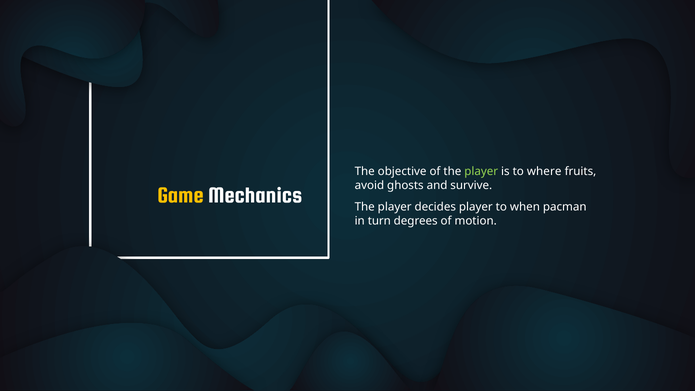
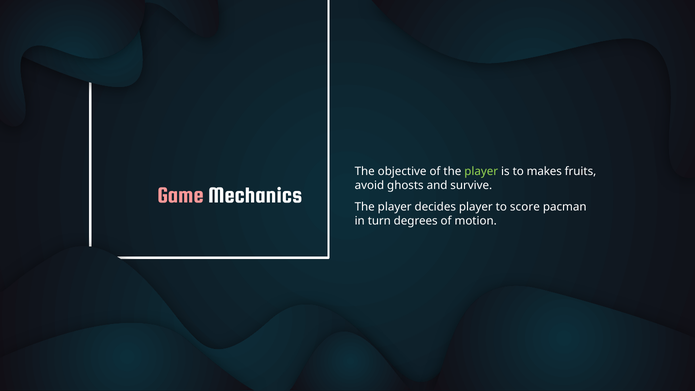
where: where -> makes (544, 172)
Game colour: yellow -> pink (180, 195)
when: when -> score (525, 207)
